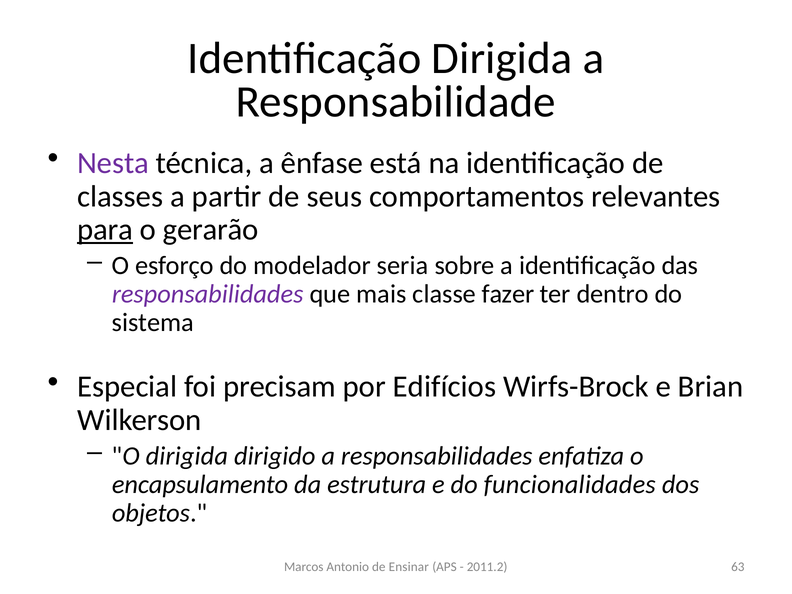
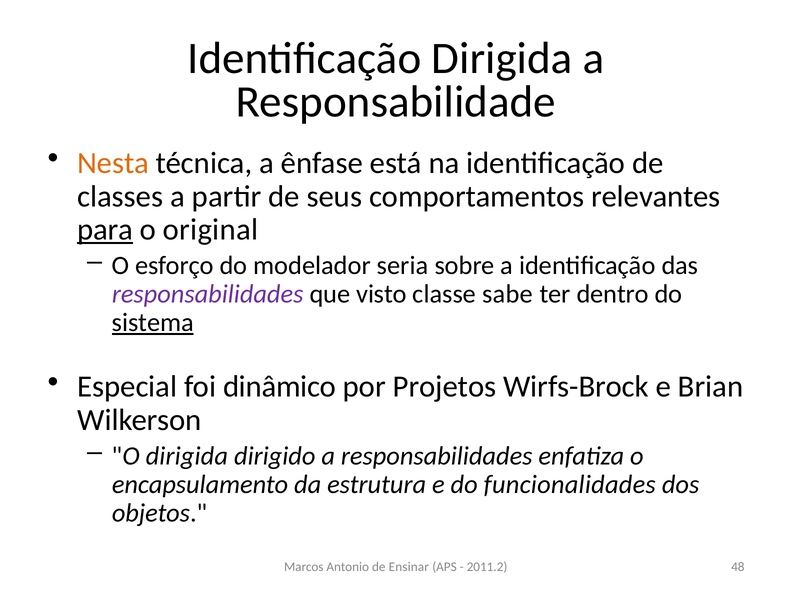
Nesta colour: purple -> orange (113, 163)
gerarão: gerarão -> original (211, 230)
mais: mais -> visto (382, 294)
fazer: fazer -> sabe (508, 294)
sistema underline: none -> present (153, 323)
precisam: precisam -> dinâmico (280, 387)
Edifícios: Edifícios -> Projetos (444, 387)
63: 63 -> 48 (738, 567)
